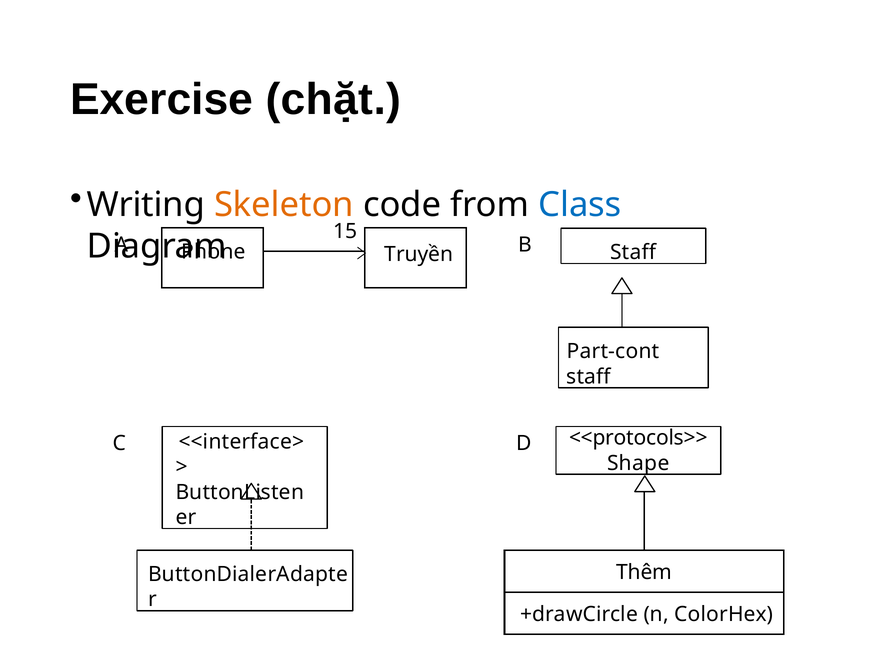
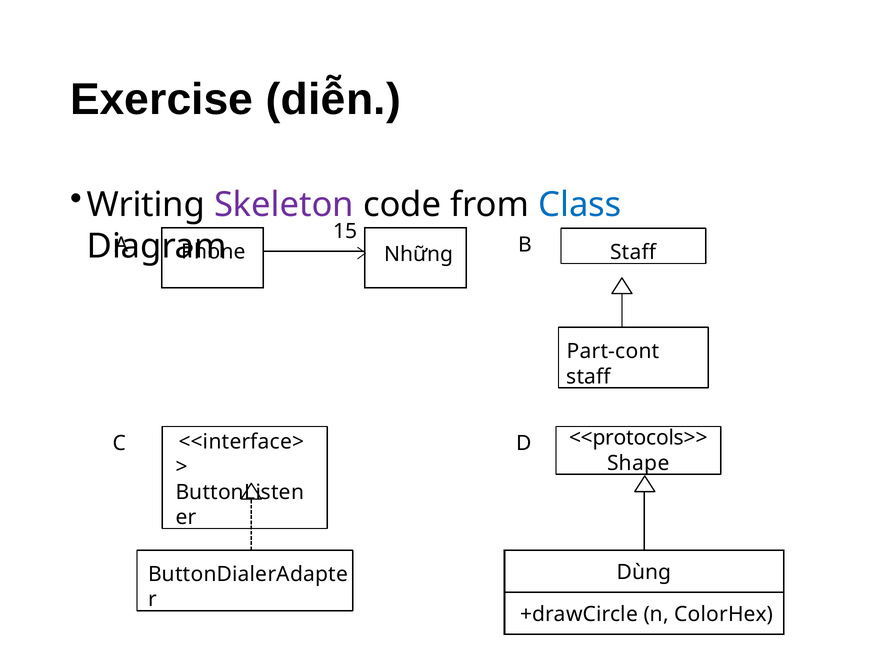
chặt: chặt -> diễn (333, 99)
Skeleton colour: orange -> purple (284, 205)
Truyền: Truyền -> Những (419, 255)
Thêm: Thêm -> Dùng (644, 572)
